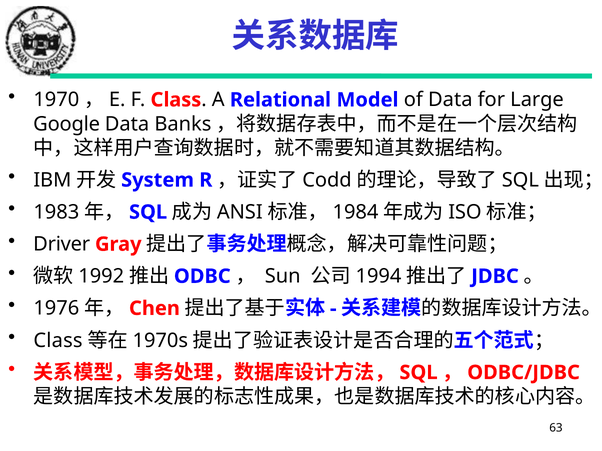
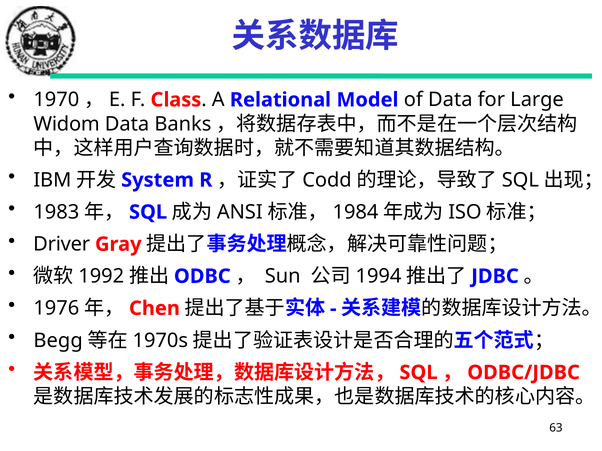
Google: Google -> Widom (67, 124)
Class: Class -> Begg (58, 341)
